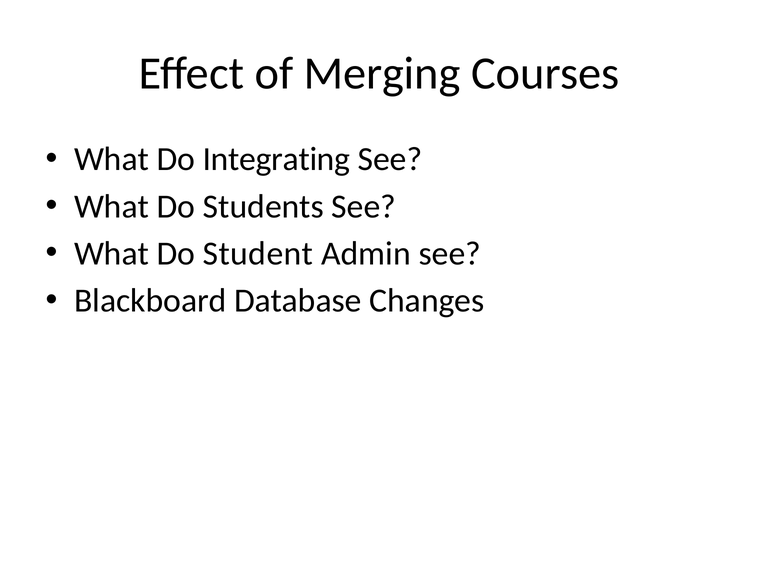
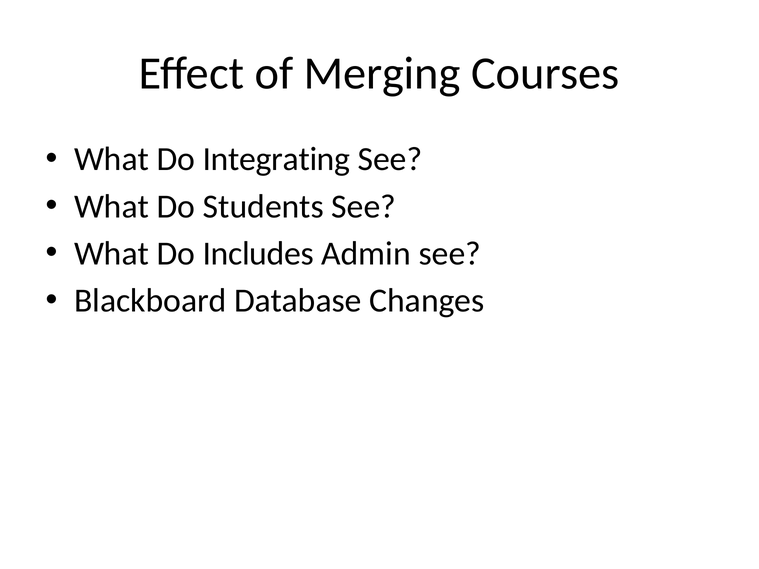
Student: Student -> Includes (258, 254)
